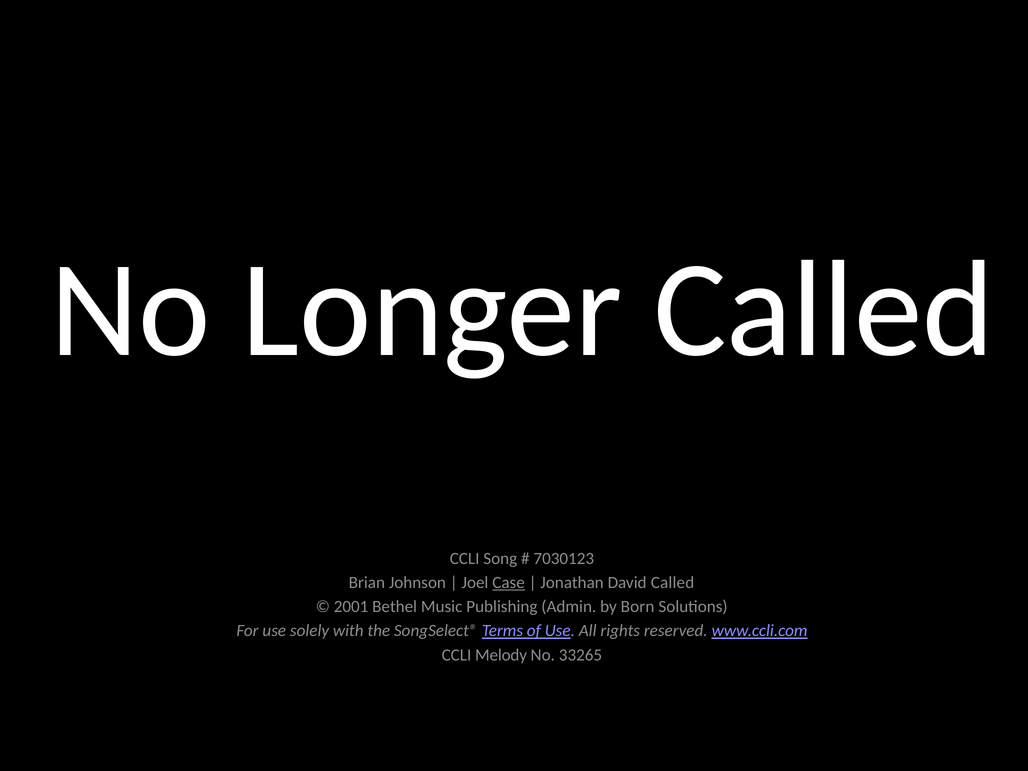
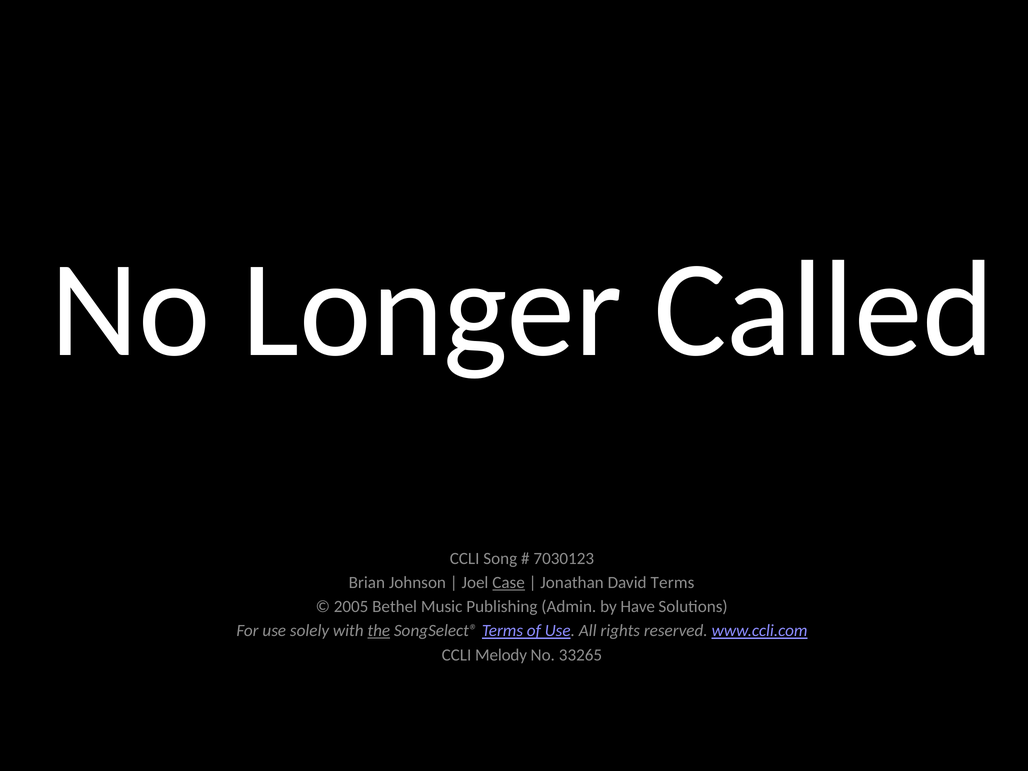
David Called: Called -> Terms (673, 583)
2001: 2001 -> 2005 (351, 607)
Born: Born -> Have (638, 607)
the underline: none -> present (379, 631)
